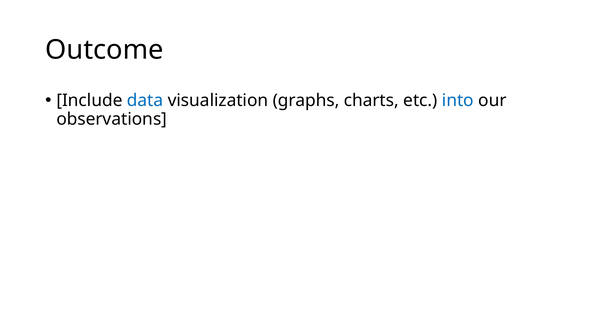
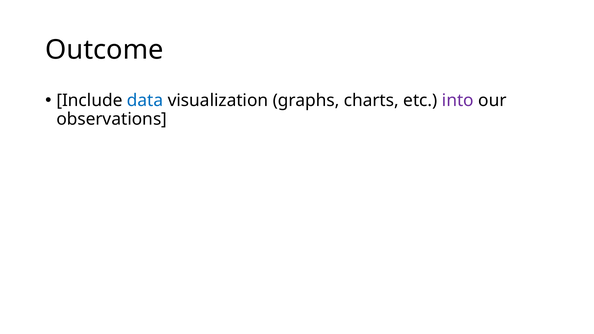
into colour: blue -> purple (458, 100)
